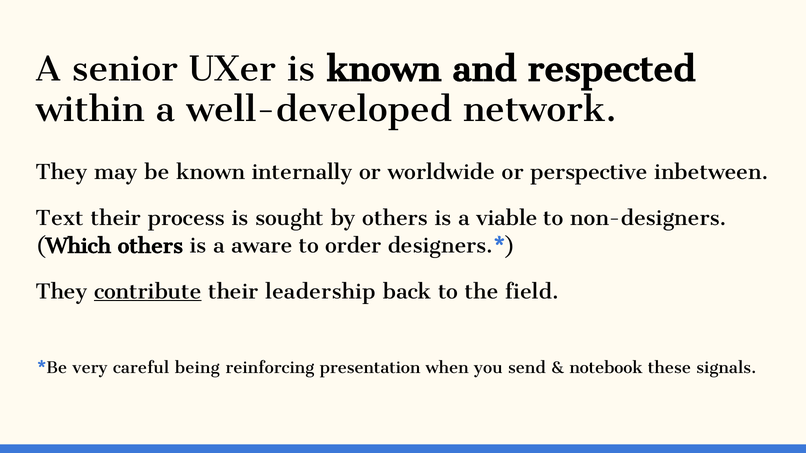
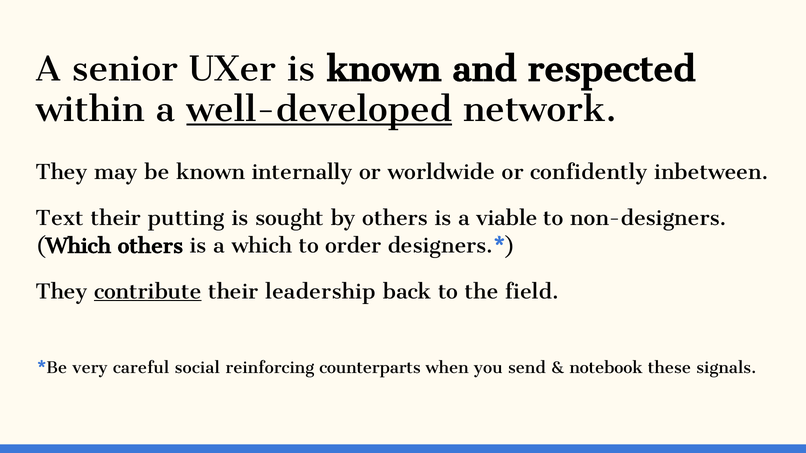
well-developed underline: none -> present (319, 110)
perspective: perspective -> confidently (589, 173)
process: process -> putting (186, 219)
a aware: aware -> which (262, 246)
being: being -> social (197, 368)
presentation: presentation -> counterparts (370, 368)
